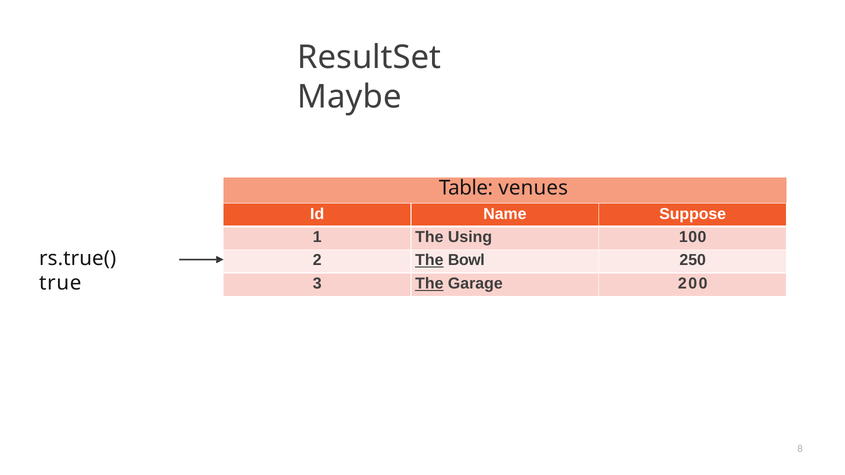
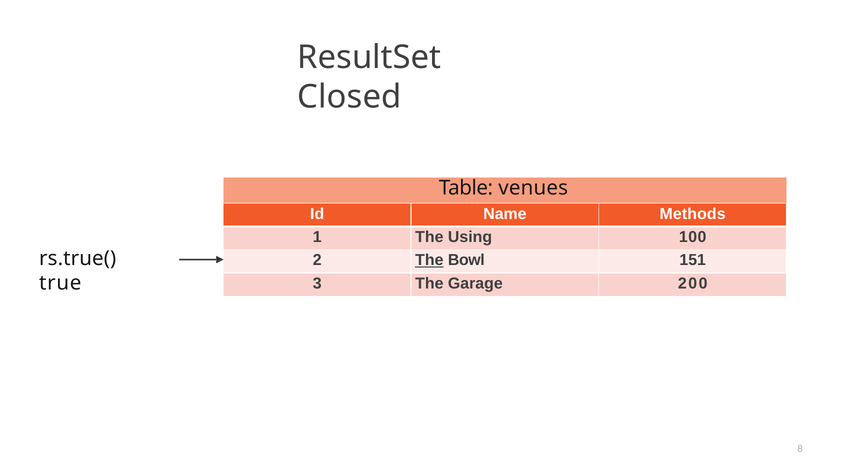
Maybe: Maybe -> Closed (350, 97)
Suppose: Suppose -> Methods (693, 214)
250: 250 -> 151 (693, 260)
The underline: present -> none (429, 284)
